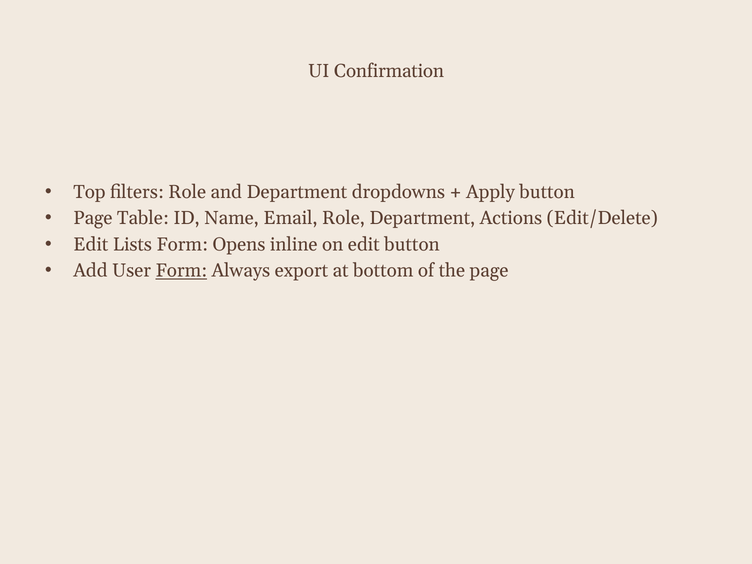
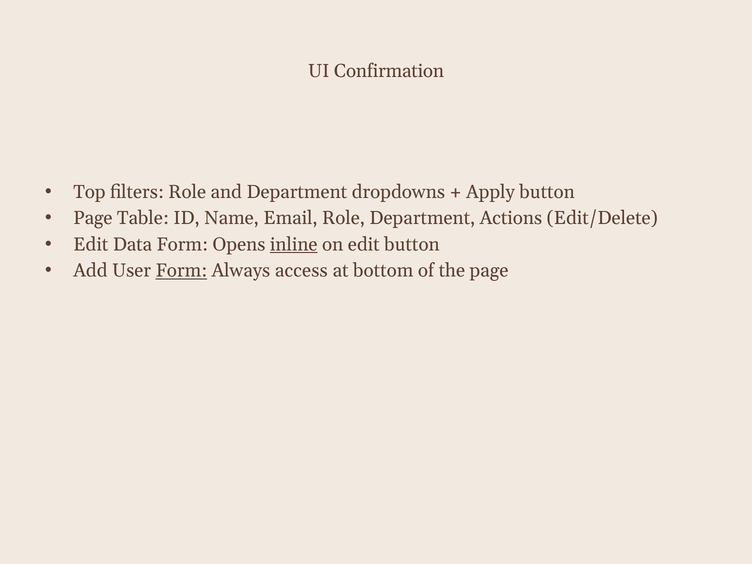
Lists: Lists -> Data (132, 244)
inline underline: none -> present (294, 244)
export: export -> access (301, 271)
